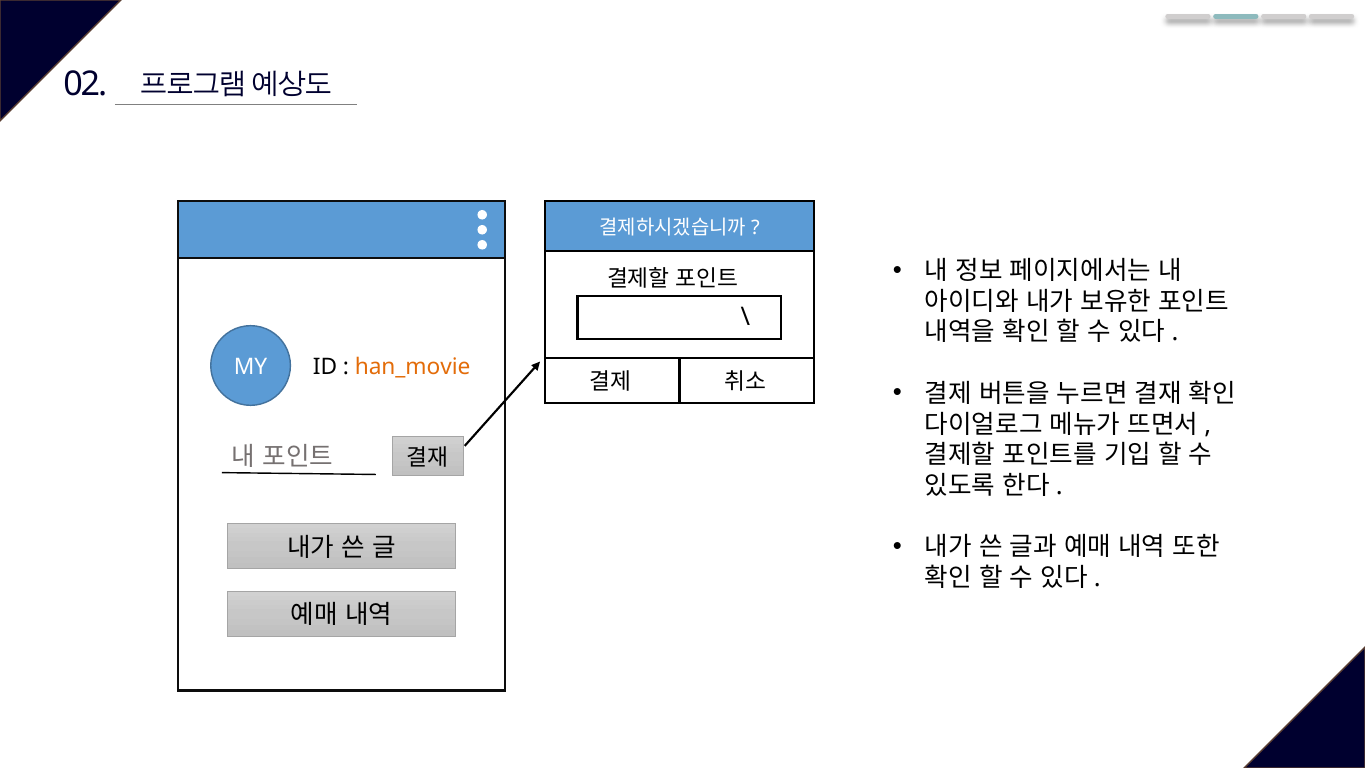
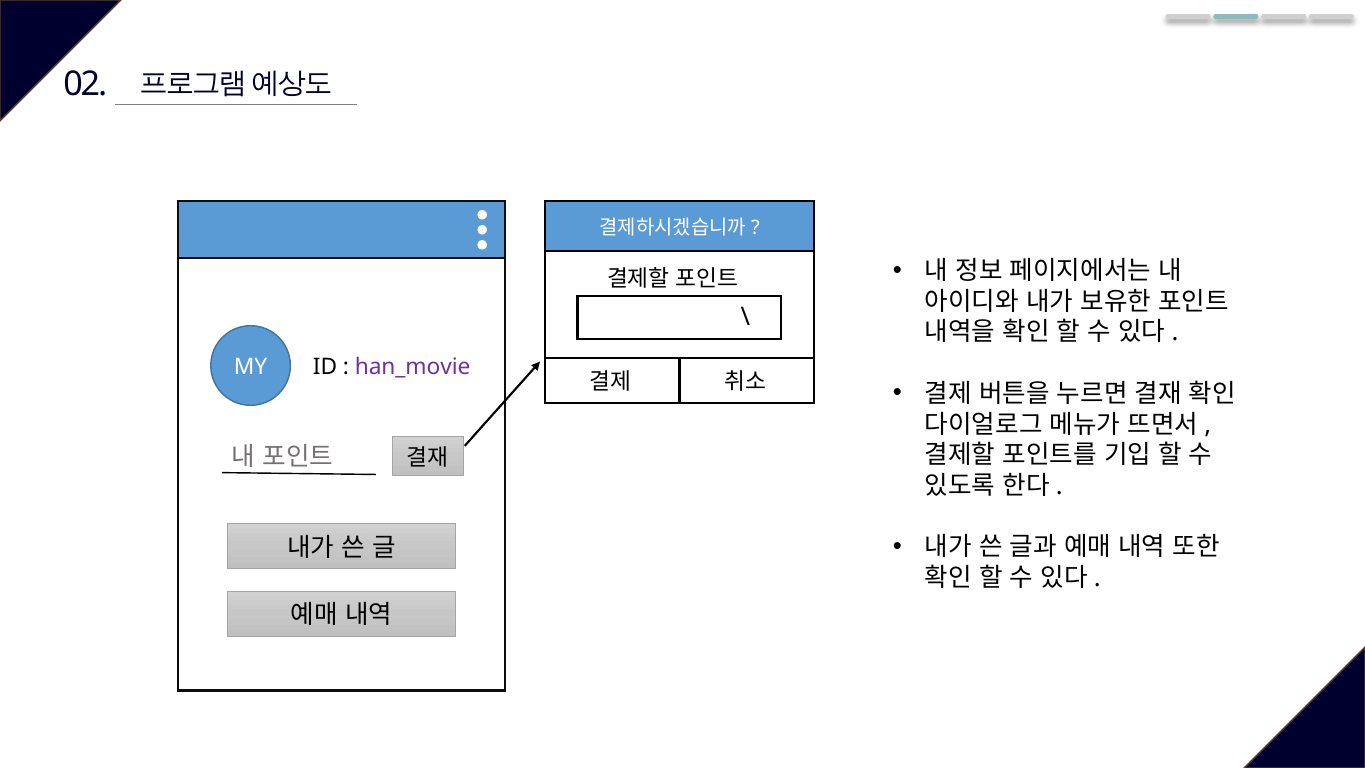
han_movie colour: orange -> purple (413, 367)
